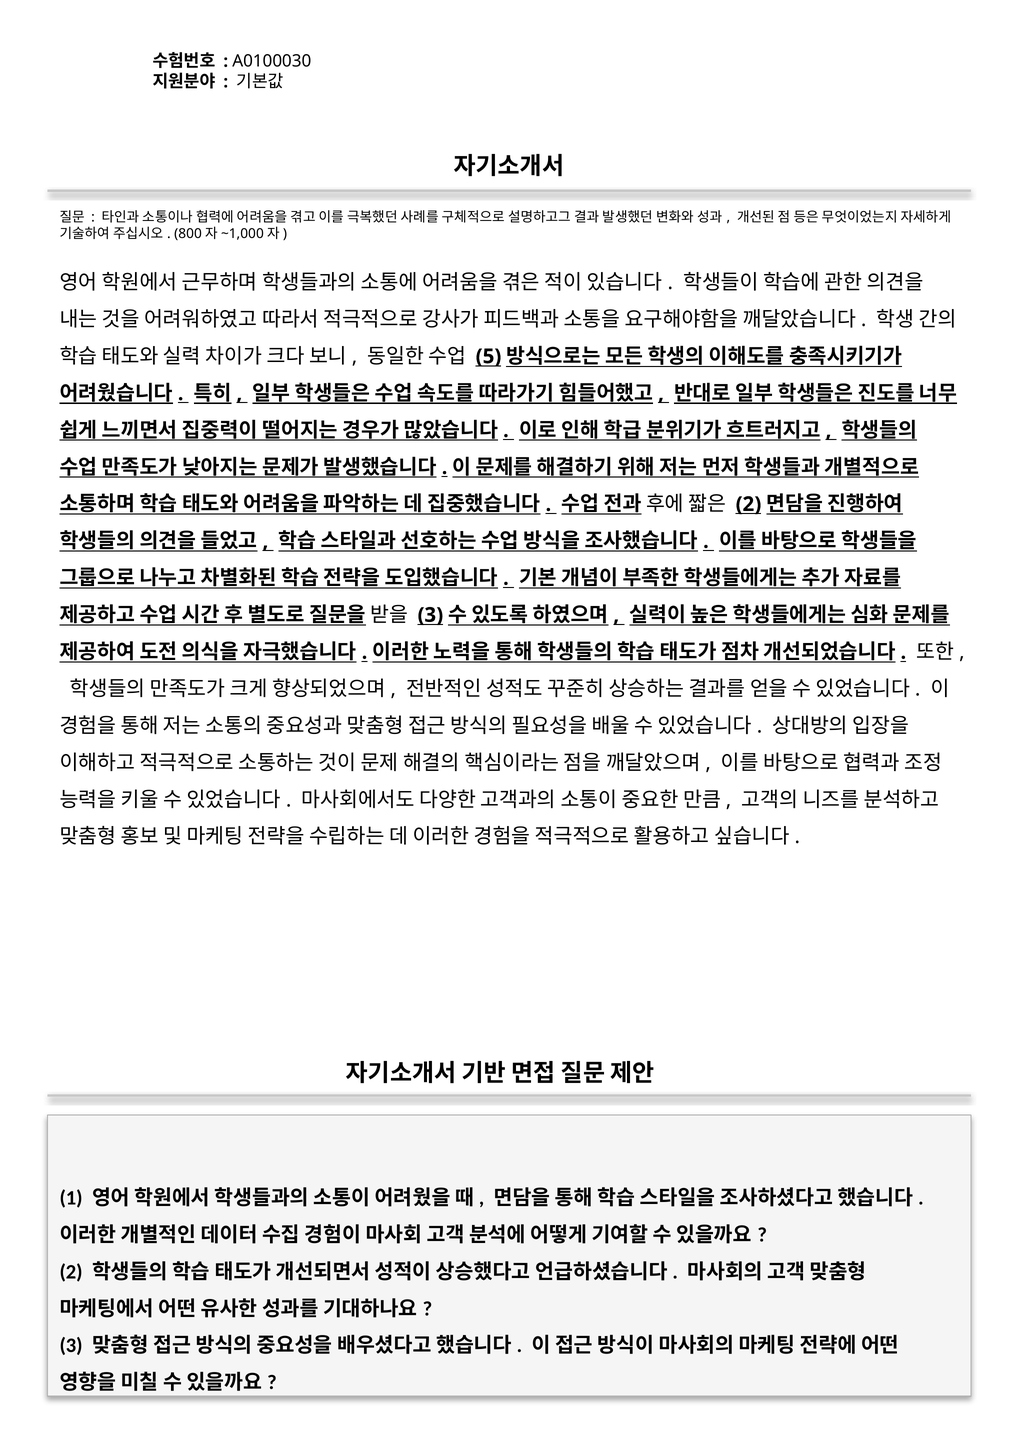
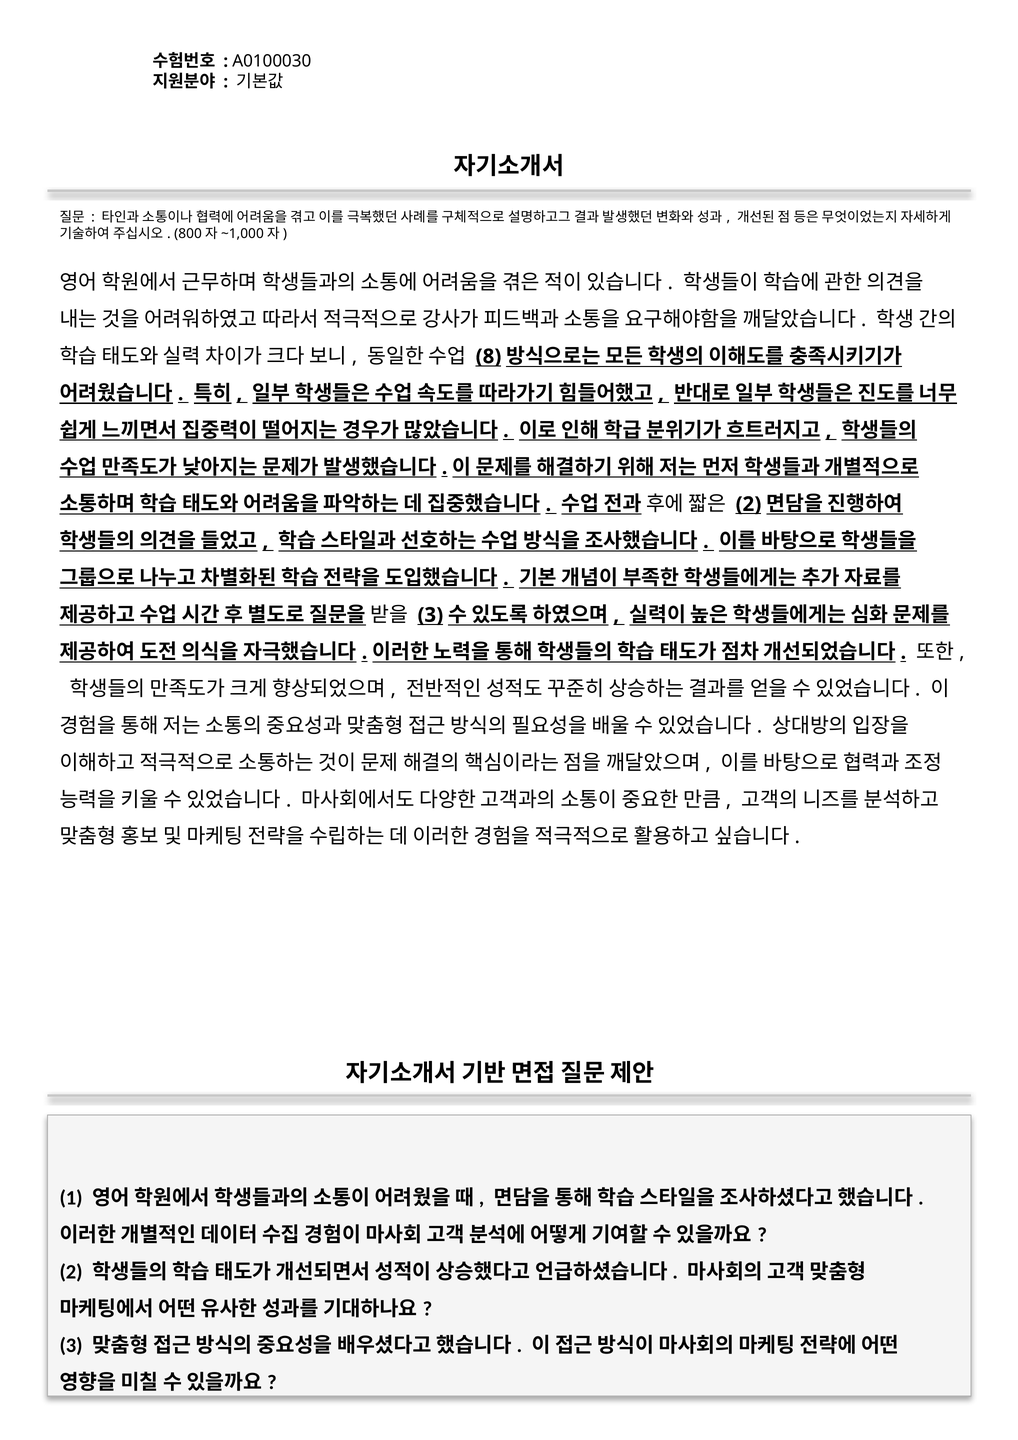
5: 5 -> 8 (488, 356)
